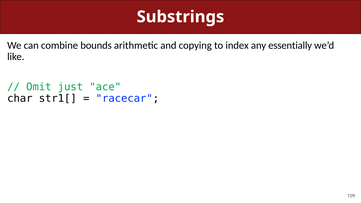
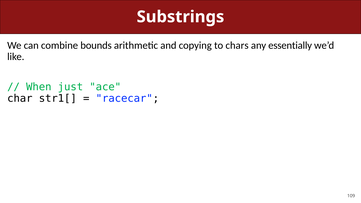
index: index -> chars (237, 45)
Omit: Omit -> When (39, 87)
